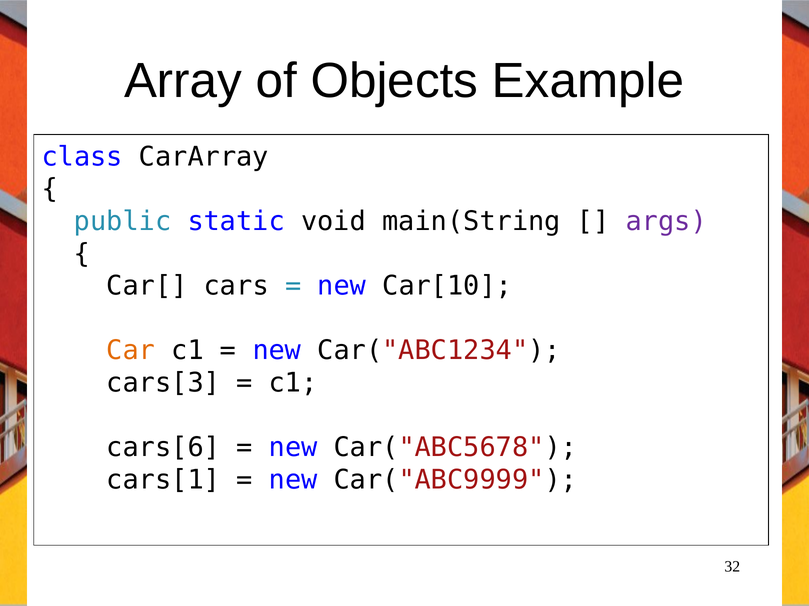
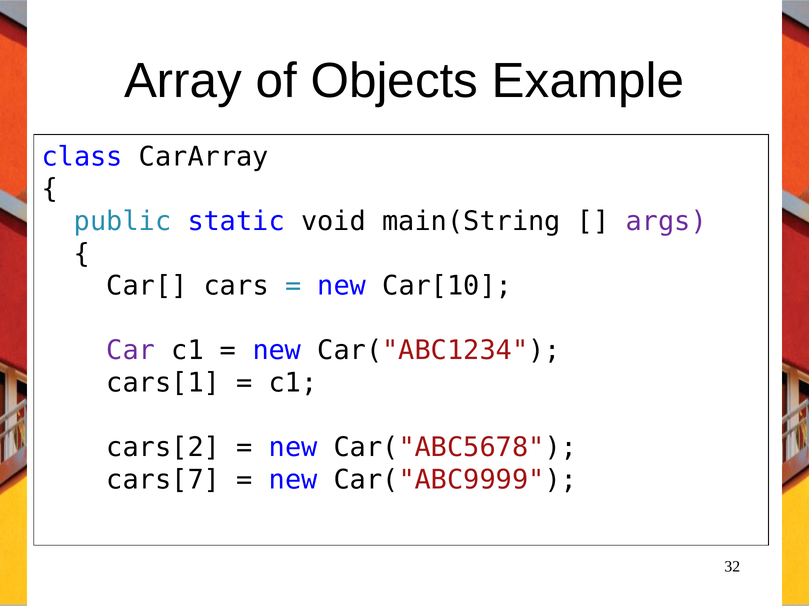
Car colour: orange -> purple (131, 351)
cars[3: cars[3 -> cars[1 (163, 383)
cars[6: cars[6 -> cars[2 (163, 448)
cars[1: cars[1 -> cars[7 (163, 480)
